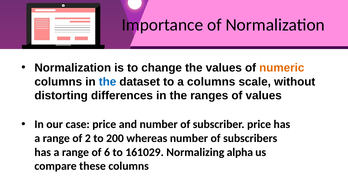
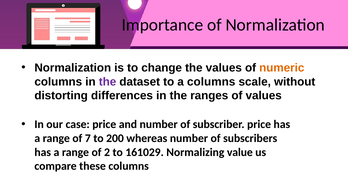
the colour: blue -> purple (108, 82)
2: 2 -> 7 (88, 138)
6: 6 -> 2 (107, 152)
alpha: alpha -> value (240, 152)
